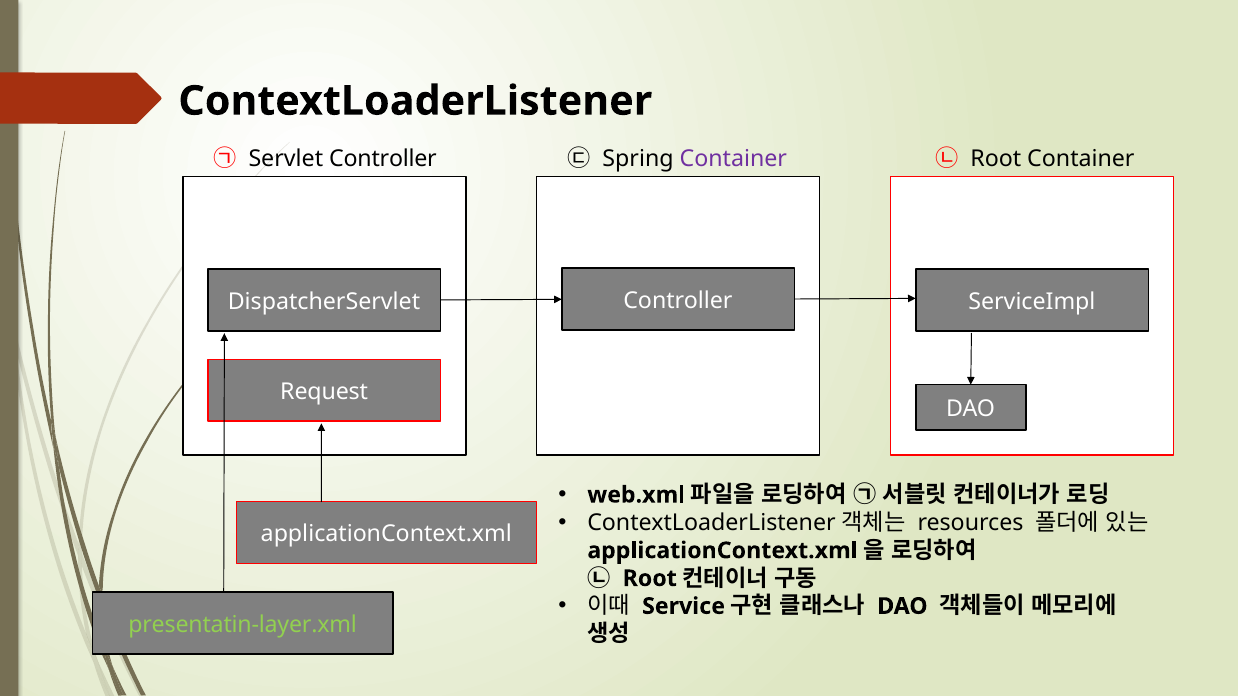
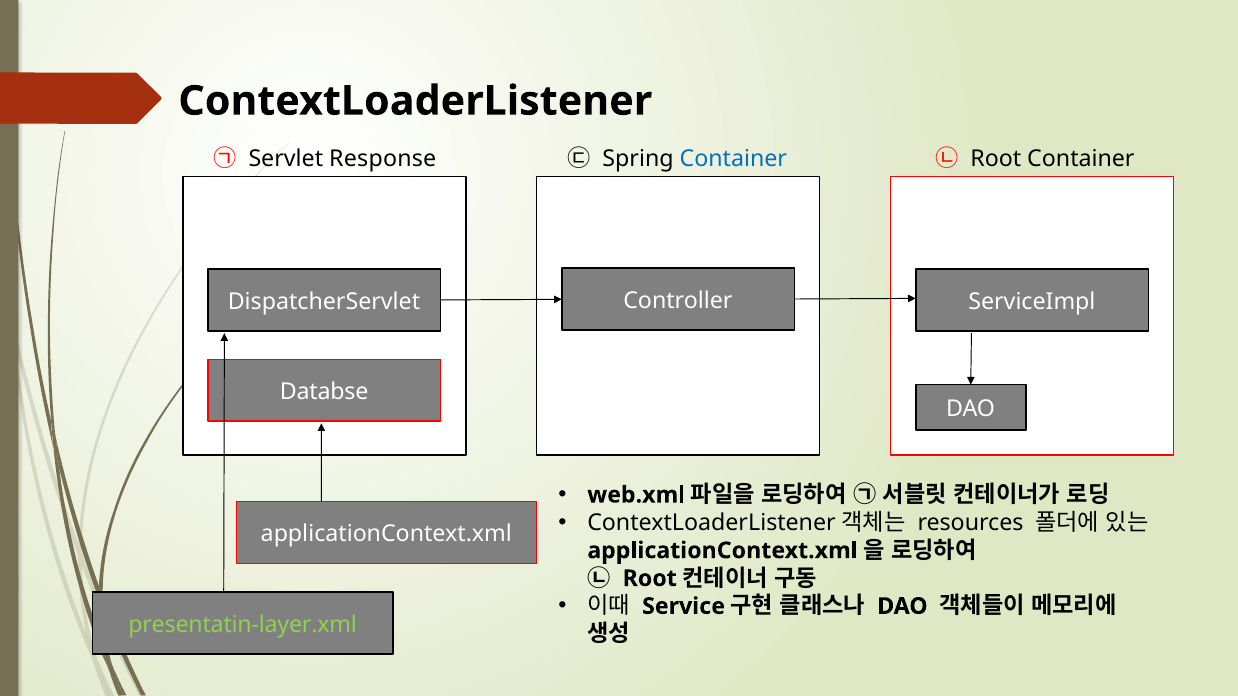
Servlet Controller: Controller -> Response (383, 159)
Container colour: purple -> blue (733, 159)
Request: Request -> Databse (324, 392)
